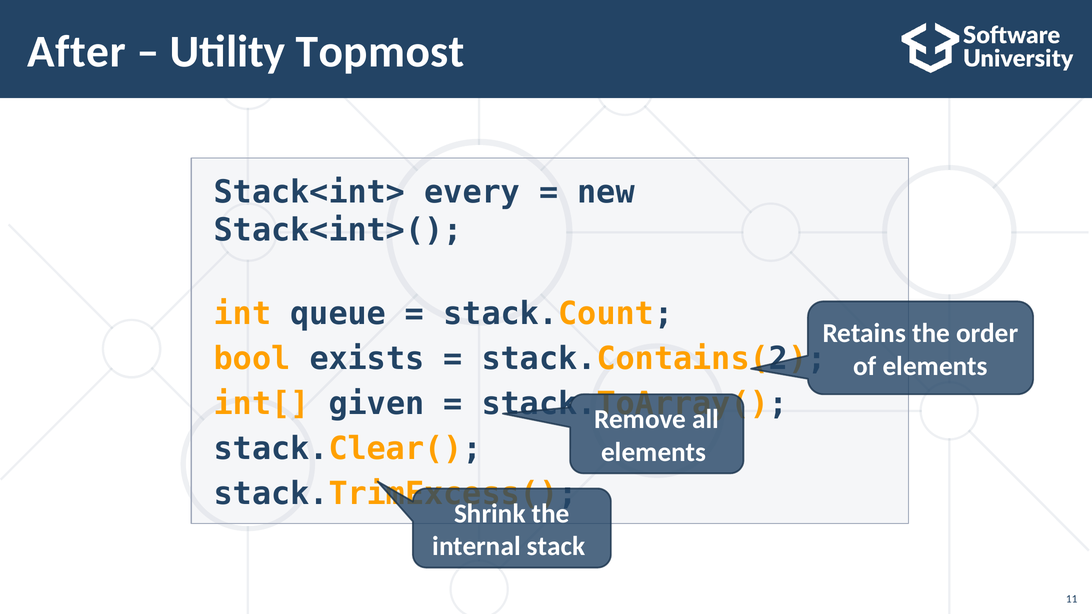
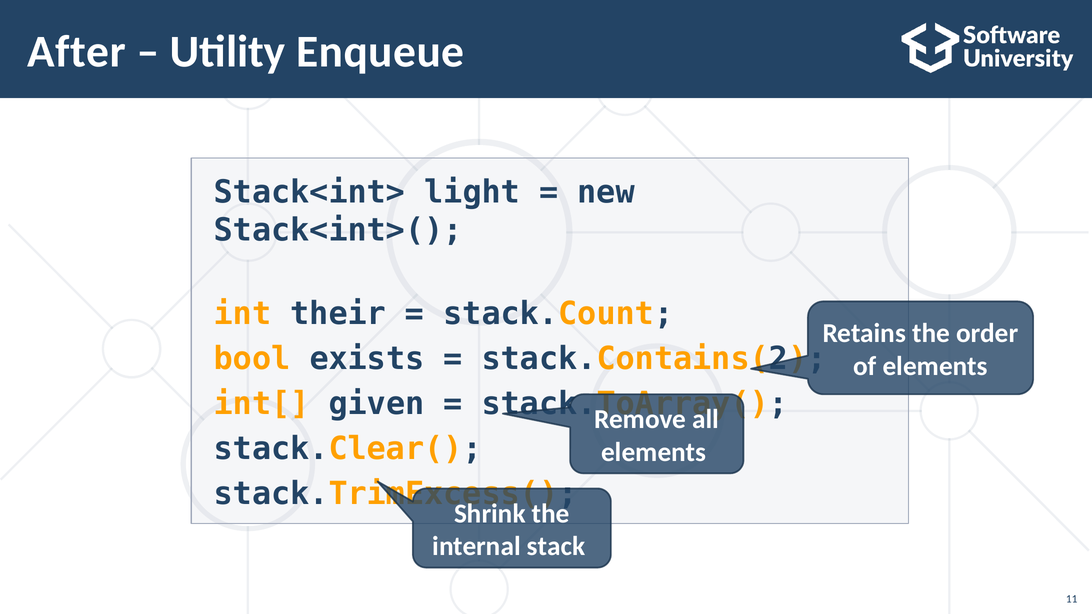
Topmost: Topmost -> Enqueue (380, 52)
every: every -> light (472, 192)
queue: queue -> their (338, 314)
